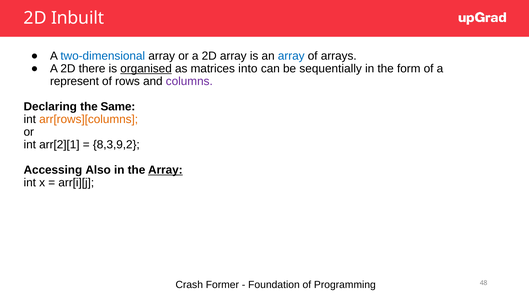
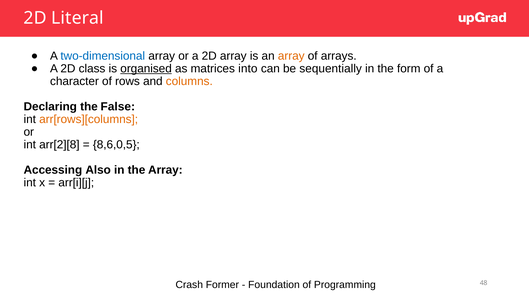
Inbuilt: Inbuilt -> Literal (77, 18)
array colour: blue -> orange (291, 56)
there: there -> class (92, 69)
represent: represent -> character (74, 82)
columns colour: purple -> orange (189, 82)
Same: Same -> False (118, 107)
arr[2][1: arr[2][1 -> arr[2][8 (59, 145)
8,3,9,2: 8,3,9,2 -> 8,6,0,5 (116, 145)
Array underline: present -> none (165, 170)
